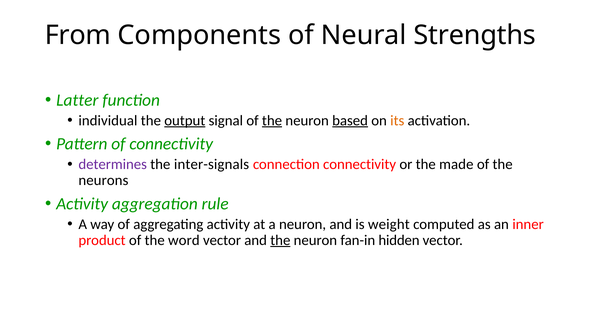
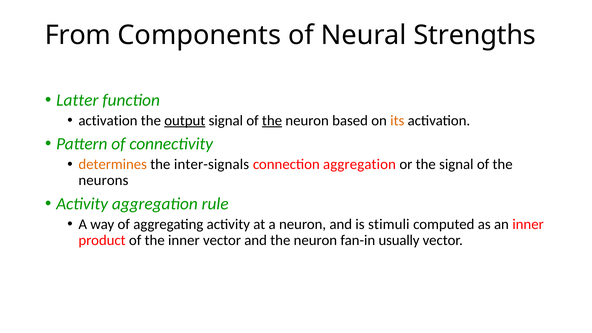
individual: individual -> activation (108, 120)
based underline: present -> none (350, 120)
determines colour: purple -> orange (113, 164)
connection connectivity: connectivity -> aggregation (359, 164)
the made: made -> signal (456, 164)
weight: weight -> stimuli (389, 224)
the word: word -> inner (184, 240)
the underline: present -> none (280, 240)
hidden: hidden -> usually (399, 240)
